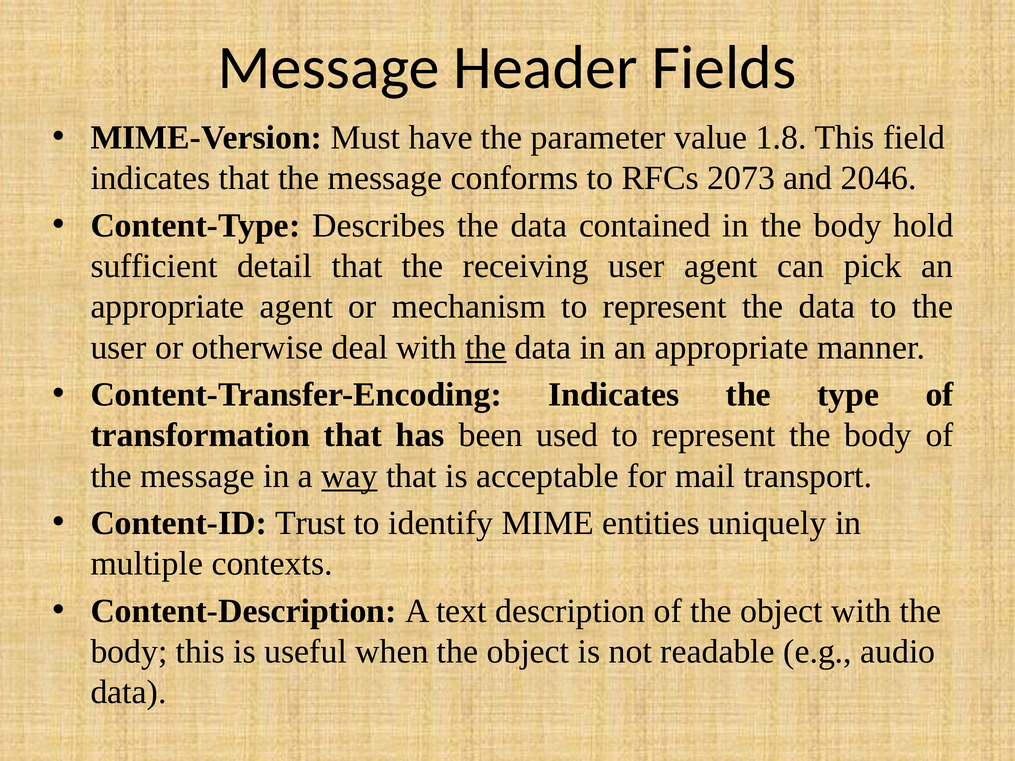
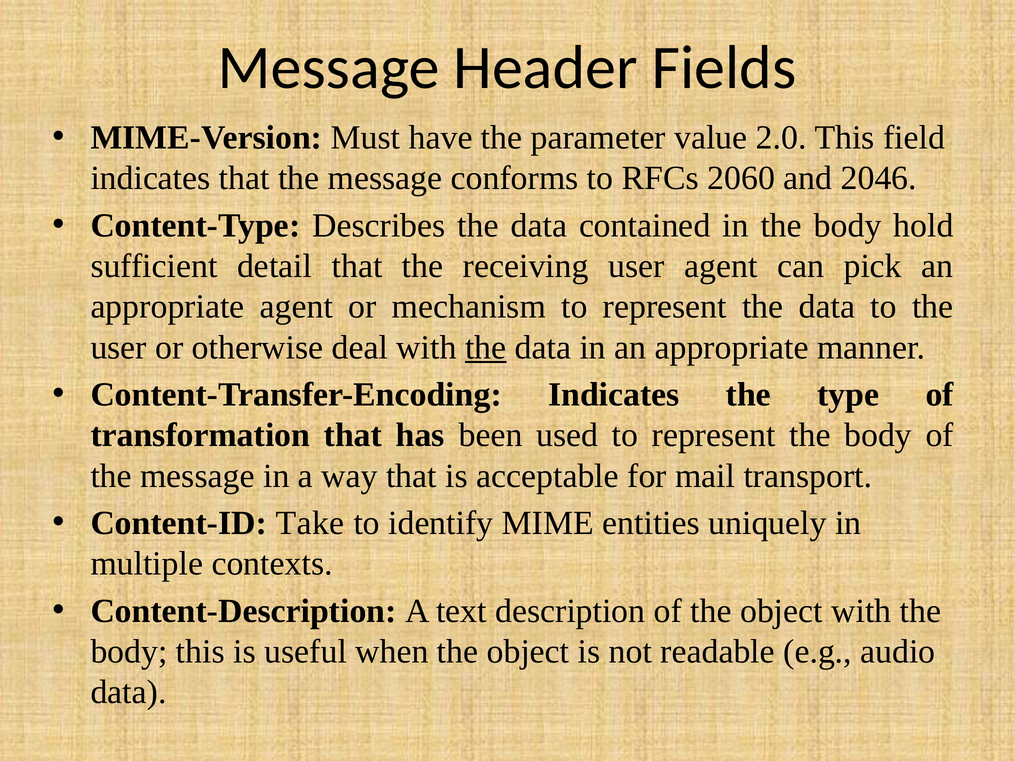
1.8: 1.8 -> 2.0 (781, 138)
2073: 2073 -> 2060 (741, 178)
way underline: present -> none (350, 476)
Trust: Trust -> Take (310, 523)
